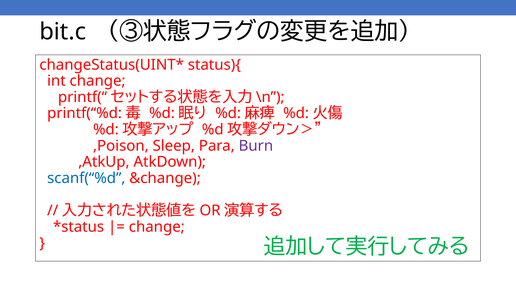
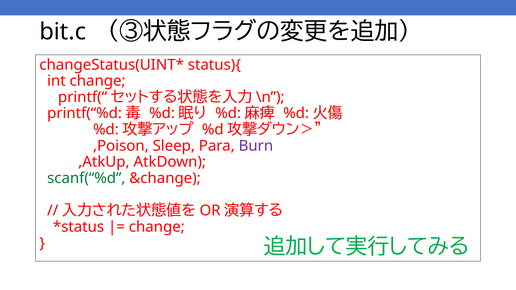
scanf(“%d colour: blue -> green (86, 178)
